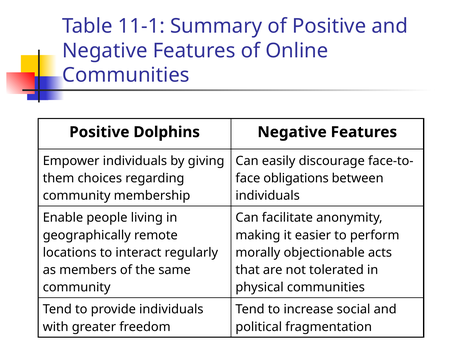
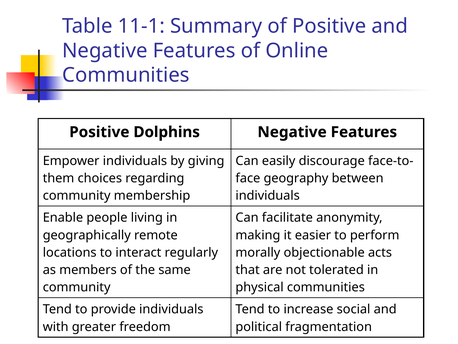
obligations: obligations -> geography (296, 178)
